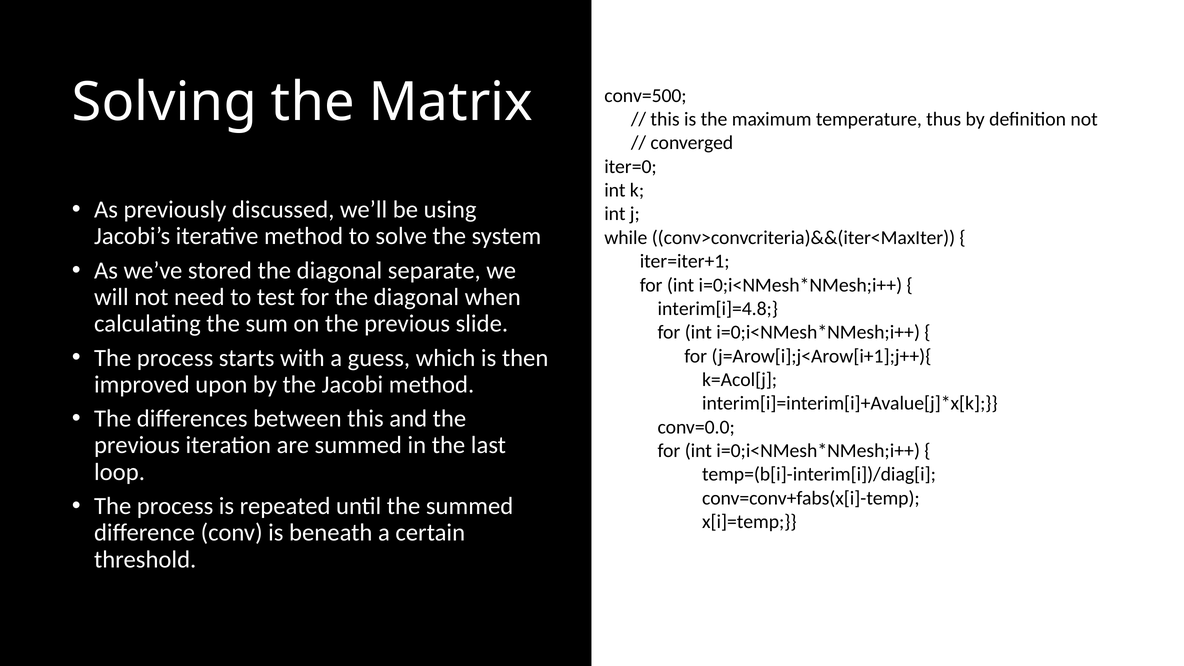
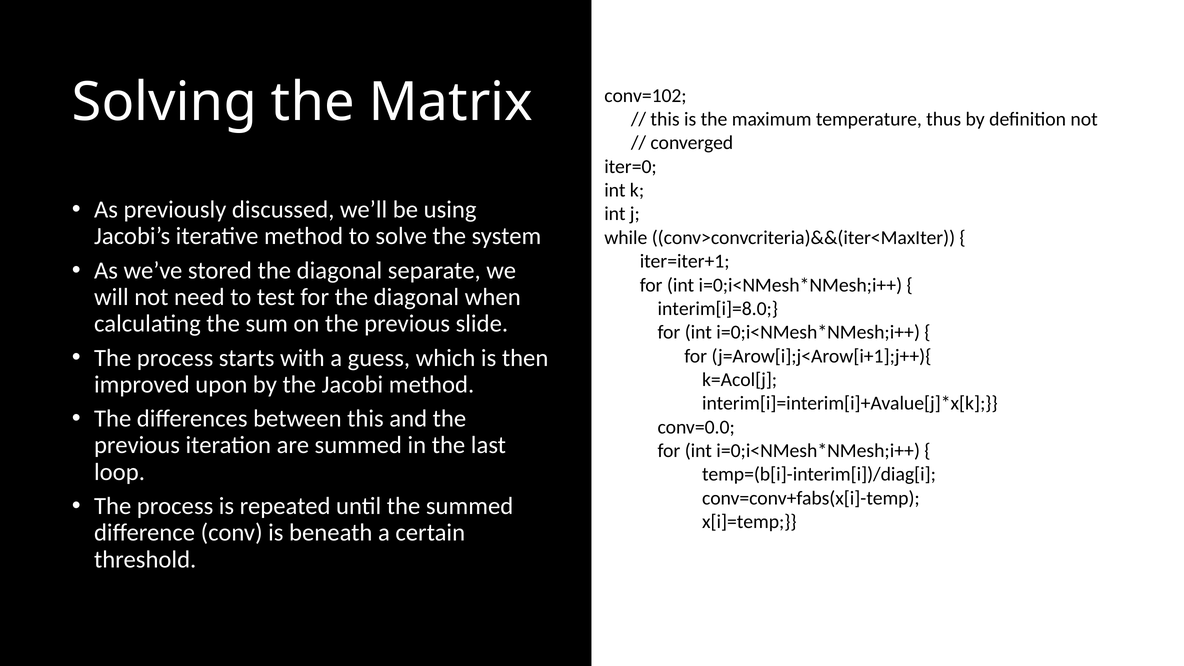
conv=500: conv=500 -> conv=102 (645, 96)
interim[i]=4.8: interim[i]=4.8 -> interim[i]=8.0 (718, 309)
